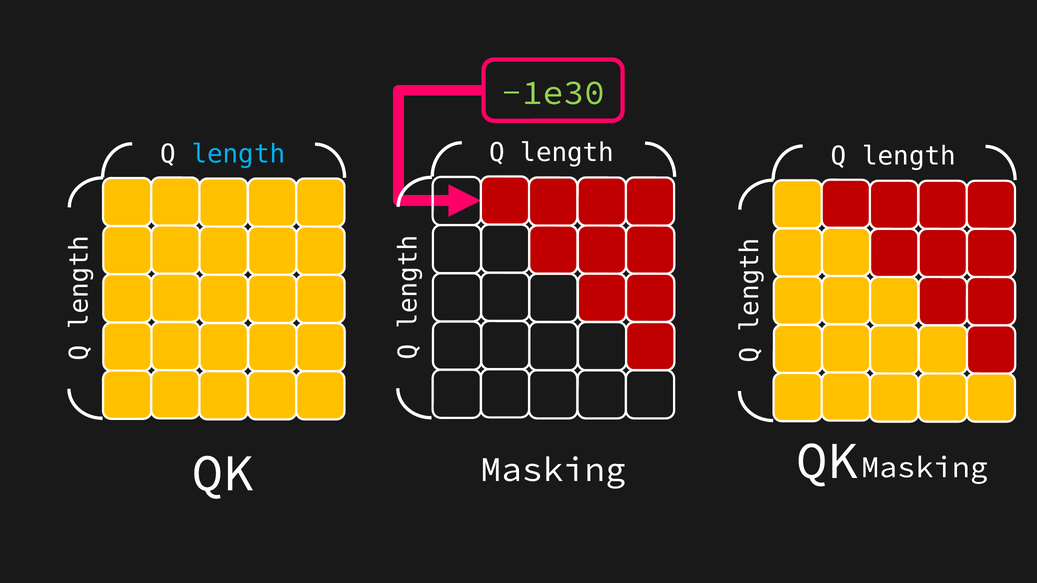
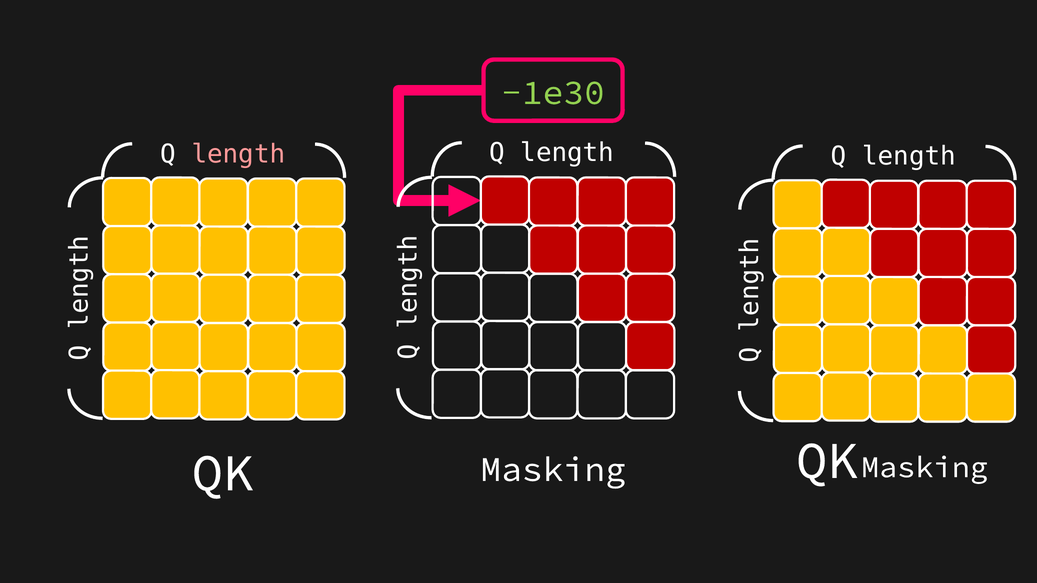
length colour: light blue -> pink (238, 154)
